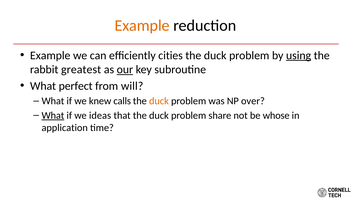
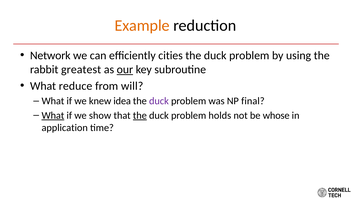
Example: Example -> Network (50, 55)
using underline: present -> none (299, 55)
perfect: perfect -> reduce (76, 86)
calls: calls -> idea (122, 101)
duck colour: orange -> purple (159, 101)
over: over -> final (253, 101)
ideas: ideas -> show (100, 115)
the underline: none -> present (140, 115)
share: share -> holds (220, 115)
